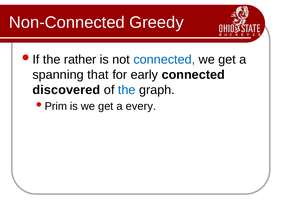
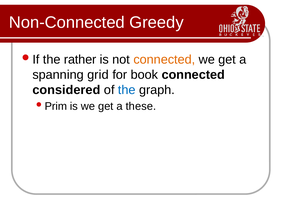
connected colour: blue -> orange (164, 60)
that: that -> grid (98, 75)
early: early -> book (144, 75)
discovered: discovered -> considered (66, 90)
every: every -> these (141, 106)
